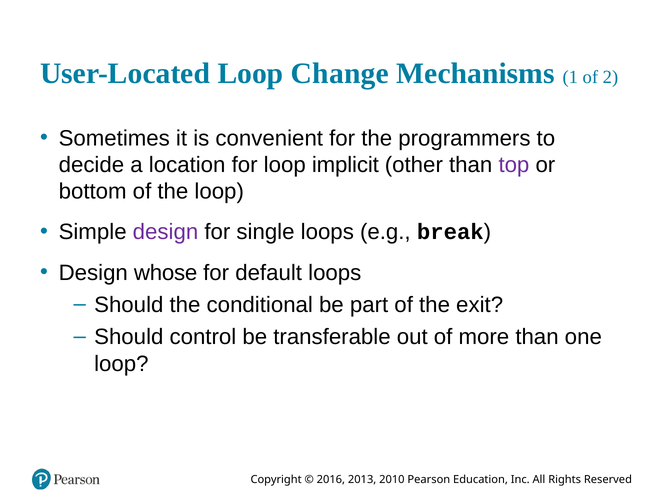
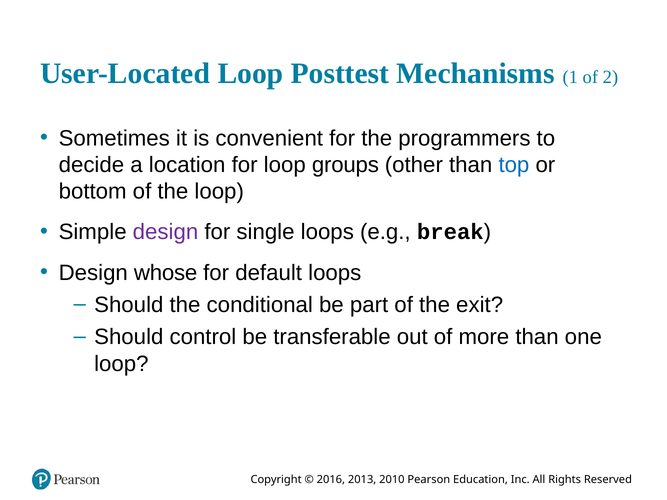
Change: Change -> Posttest (340, 73)
implicit: implicit -> groups (345, 165)
top colour: purple -> blue (514, 165)
